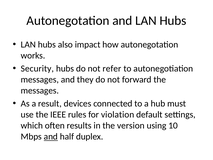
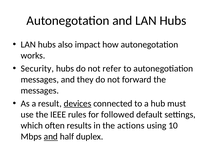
devices underline: none -> present (77, 103)
violation: violation -> followed (118, 114)
version: version -> actions (131, 125)
